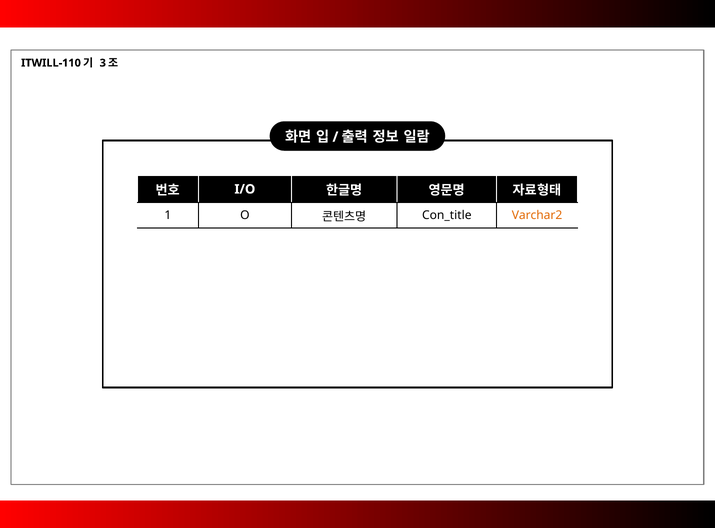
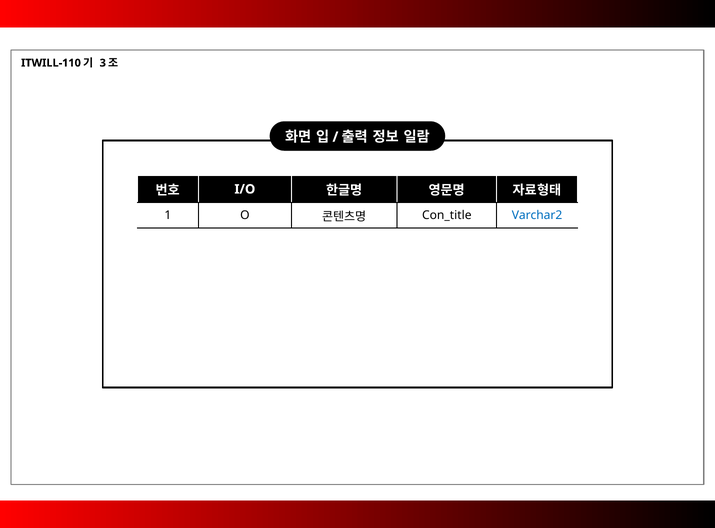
Varchar2 colour: orange -> blue (537, 216)
